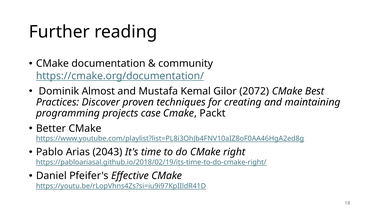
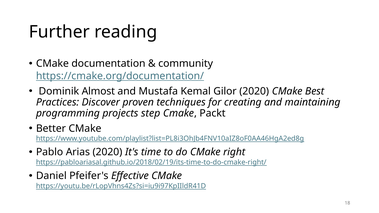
Gilor 2072: 2072 -> 2020 (254, 91)
case: case -> step (151, 113)
Arias 2043: 2043 -> 2020 (107, 152)
